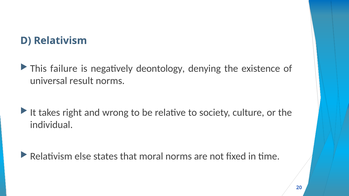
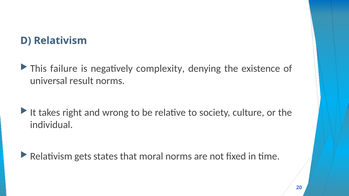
deontology: deontology -> complexity (160, 69)
else: else -> gets (83, 157)
